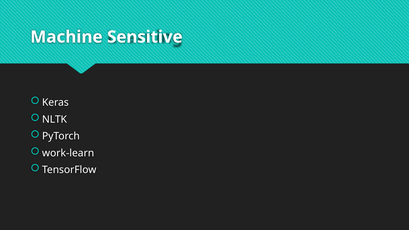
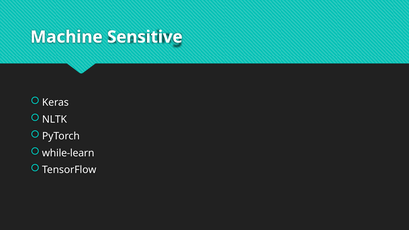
work-learn: work-learn -> while-learn (68, 153)
